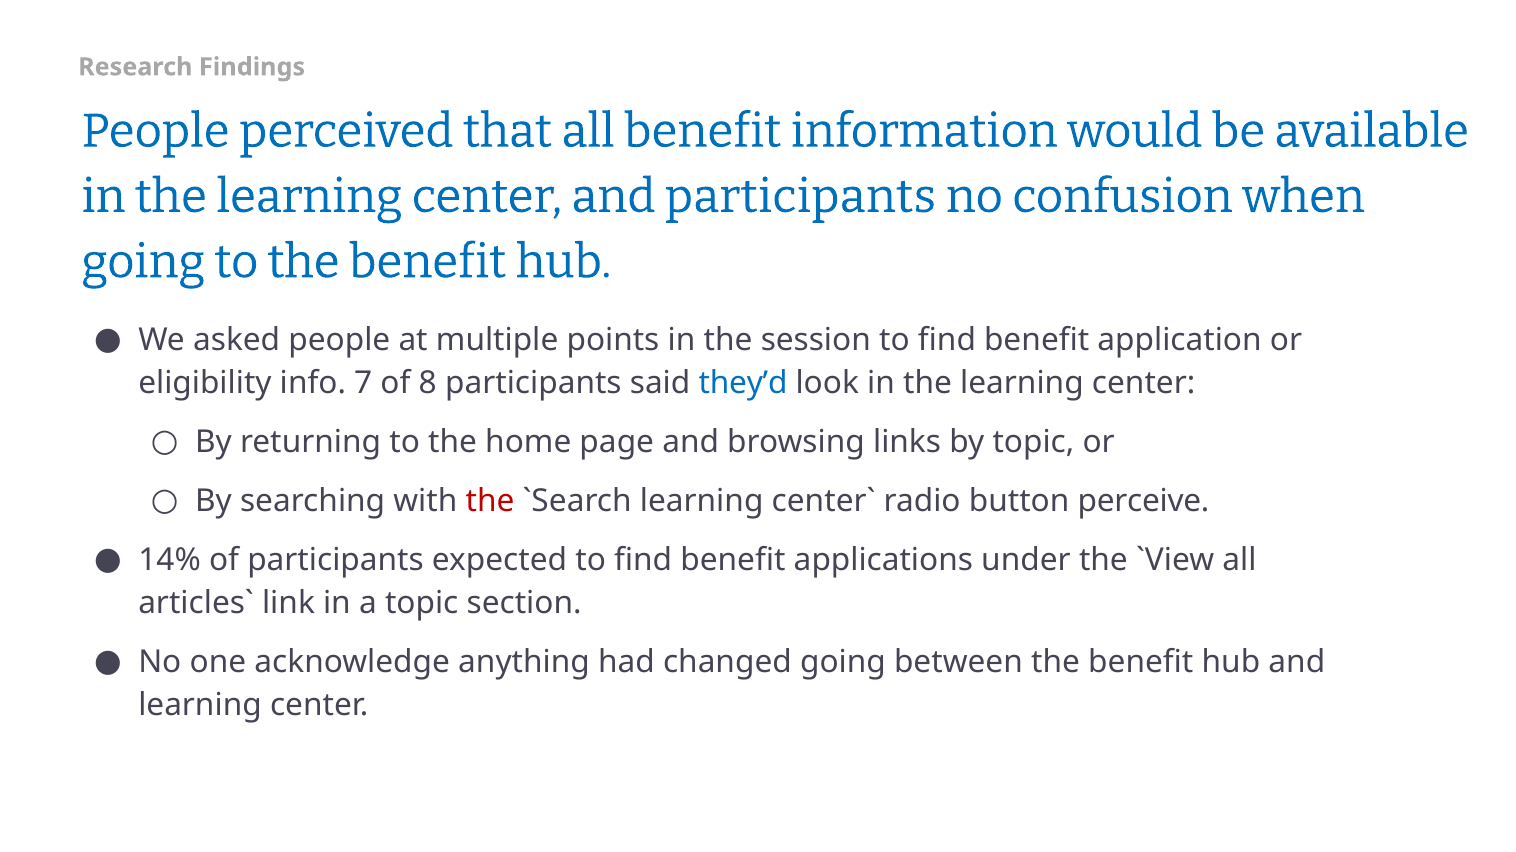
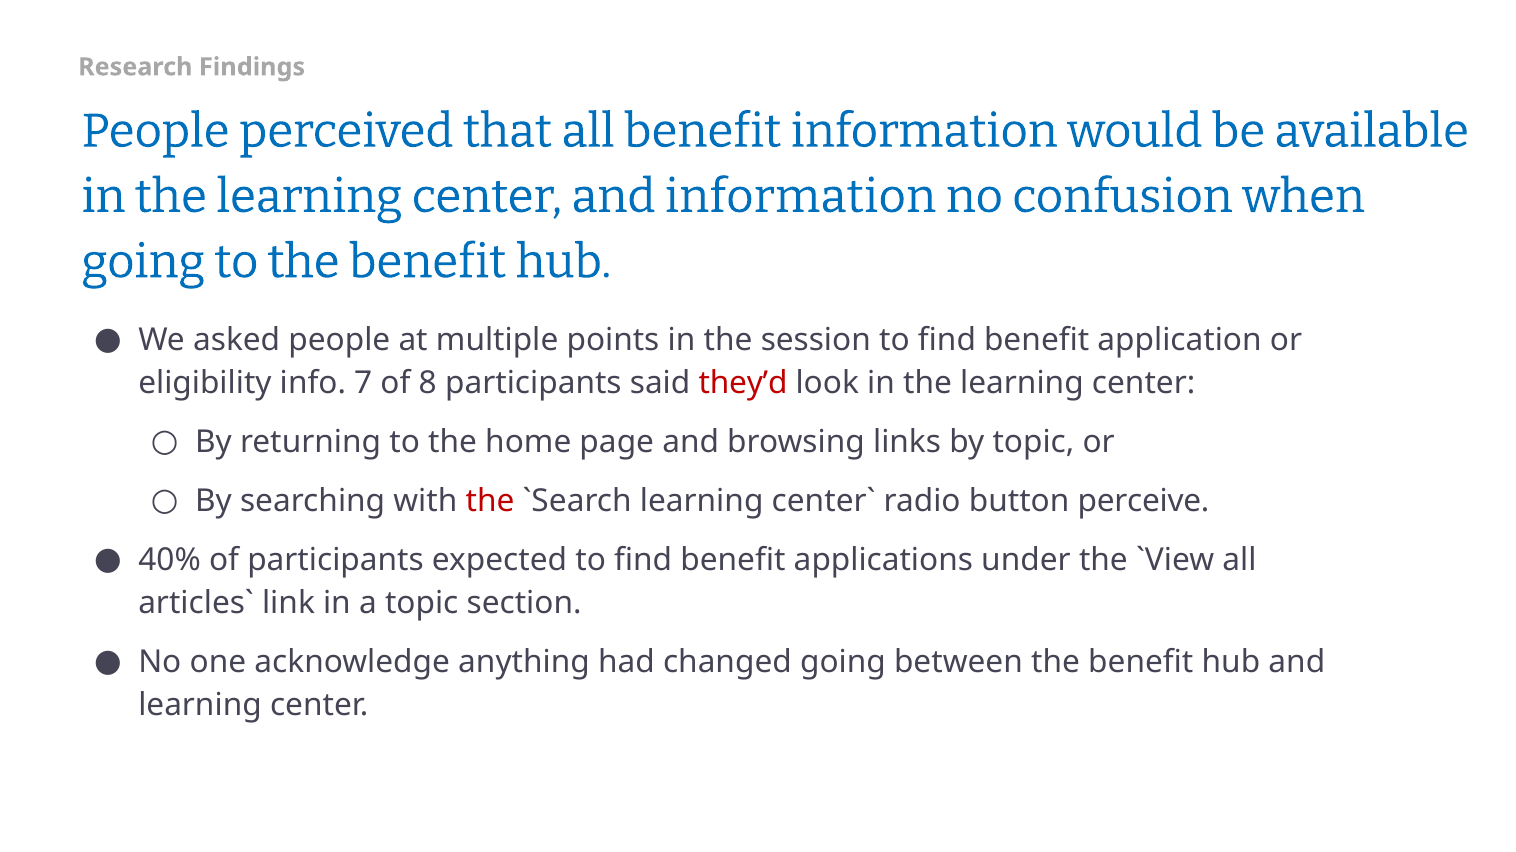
and participants: participants -> information (800, 197)
they’d colour: blue -> red (743, 383)
14%: 14% -> 40% (170, 560)
